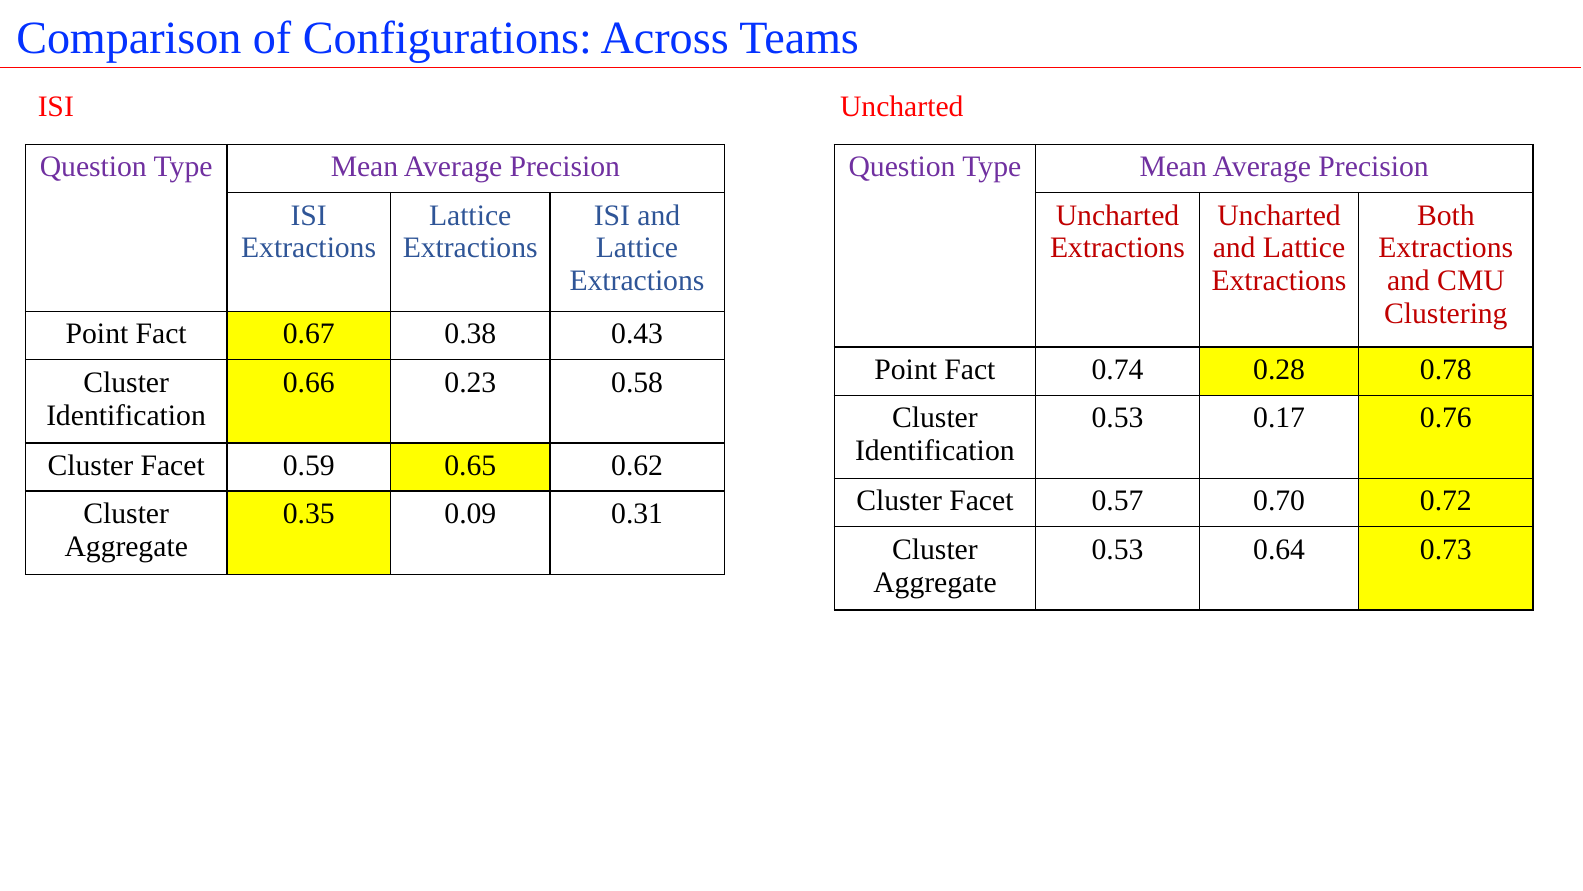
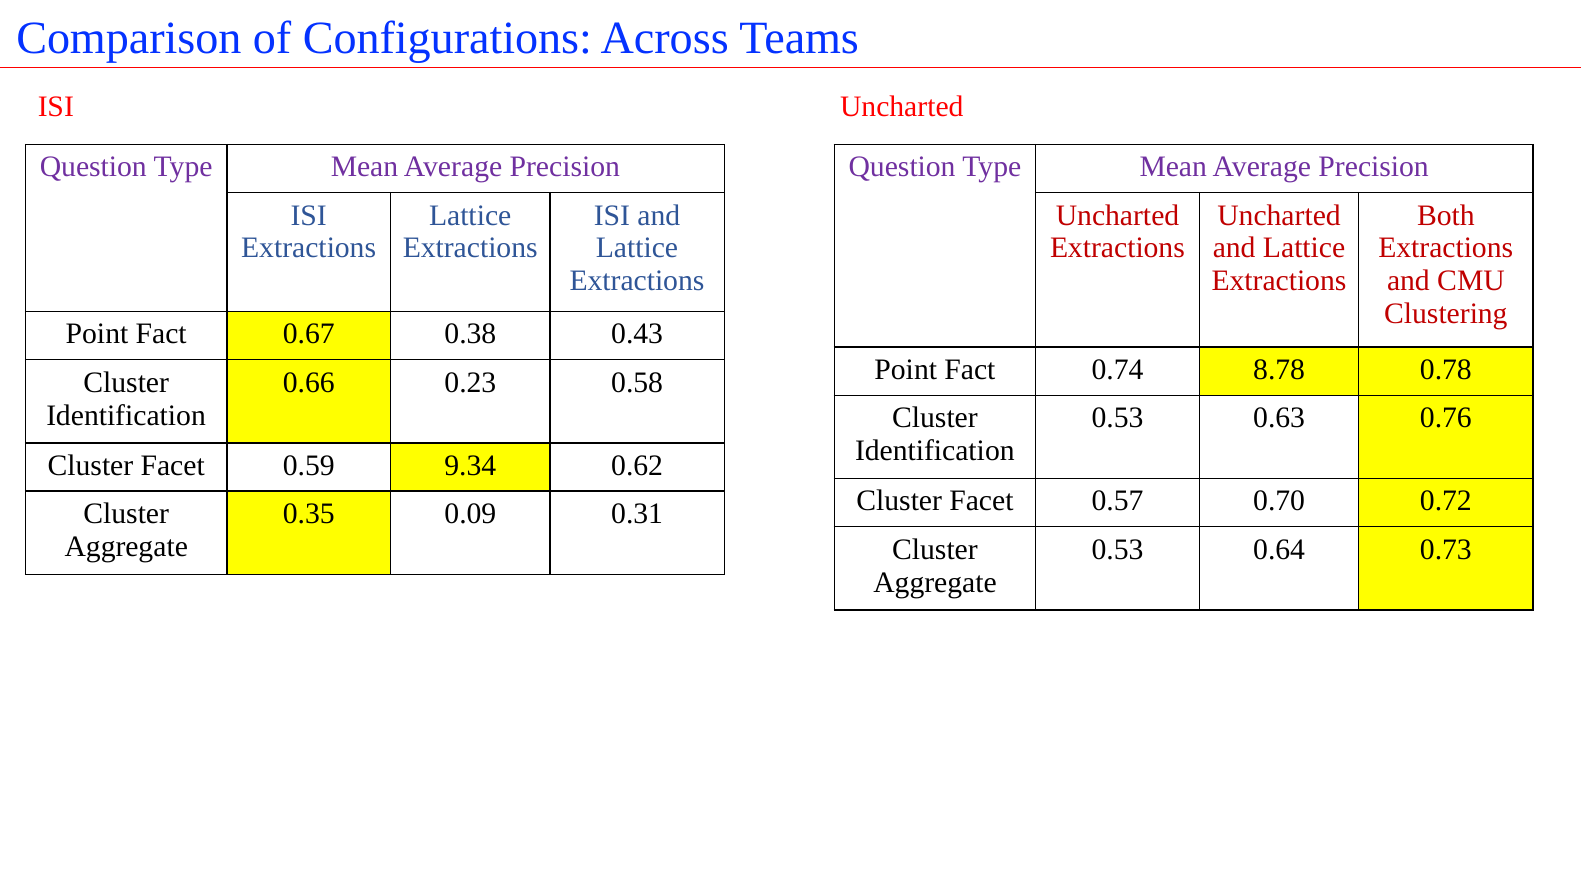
0.28: 0.28 -> 8.78 (1279, 370)
0.17: 0.17 -> 0.63 (1279, 418)
0.65: 0.65 -> 9.34 (470, 465)
